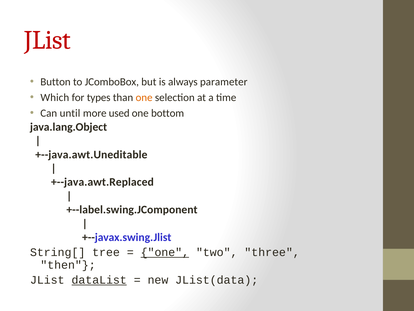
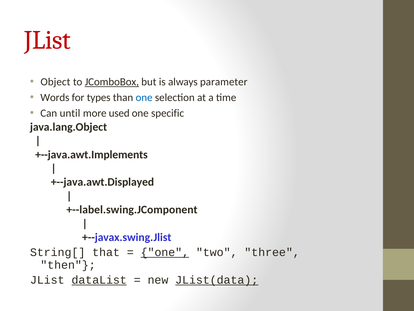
Button: Button -> Object (55, 82)
JComboBox underline: none -> present (112, 82)
Which: Which -> Words (55, 97)
one colour: orange -> blue (144, 97)
bottom: bottom -> specific (168, 113)
+--java.awt.Uneditable: +--java.awt.Uneditable -> +--java.awt.Implements (91, 154)
+--java.awt.Replaced: +--java.awt.Replaced -> +--java.awt.Displayed (102, 182)
tree: tree -> that (106, 252)
JList(data underline: none -> present (217, 280)
